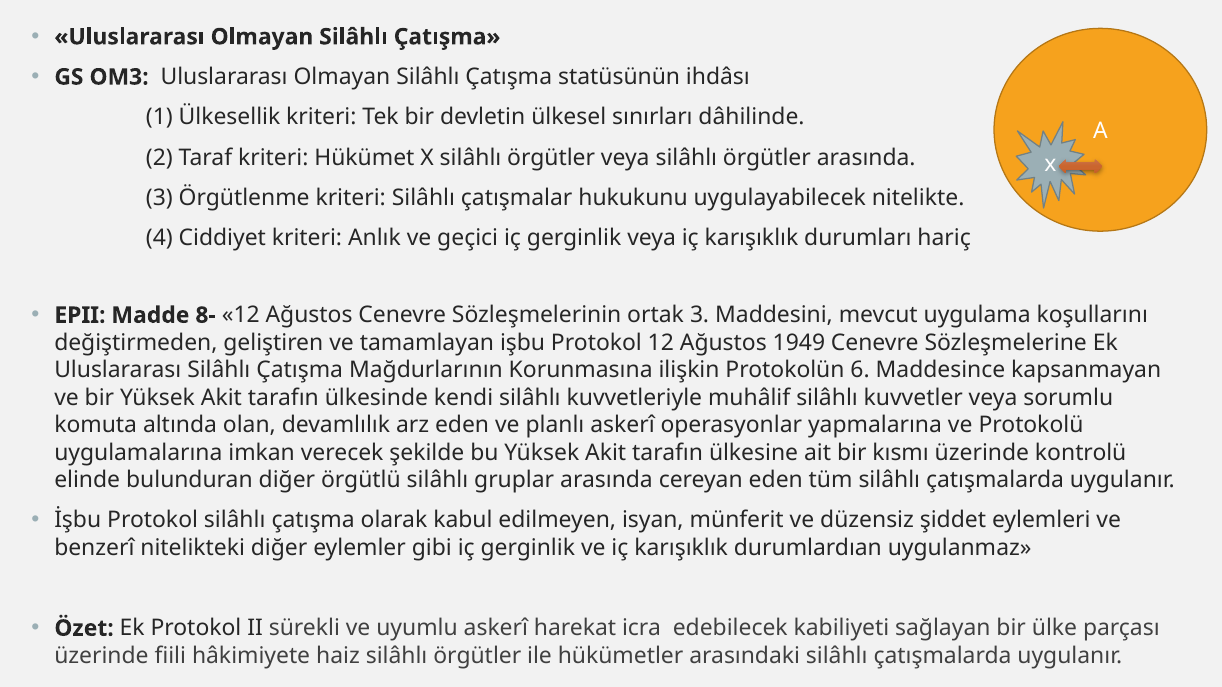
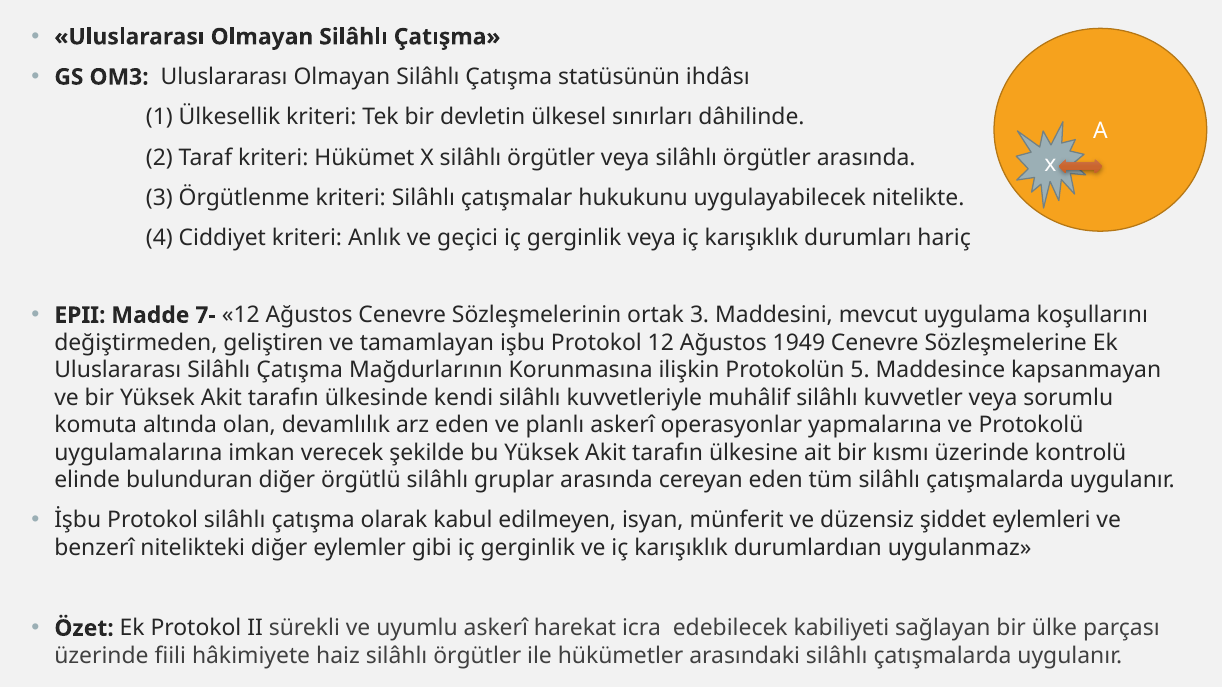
8-: 8- -> 7- (206, 315)
6: 6 -> 5 (860, 370)
